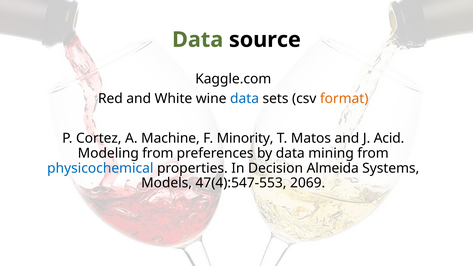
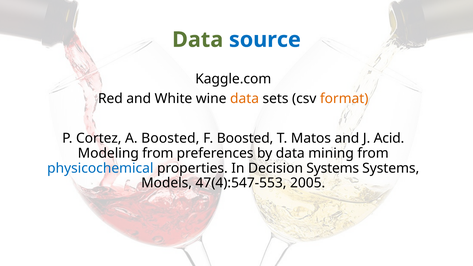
source colour: black -> blue (265, 40)
data colour: blue -> orange (245, 99)
A Machine: Machine -> Boosted (170, 138)
F Minority: Minority -> Boosted (245, 138)
Decision Almeida: Almeida -> Systems (333, 168)
2069: 2069 -> 2005 (308, 183)
